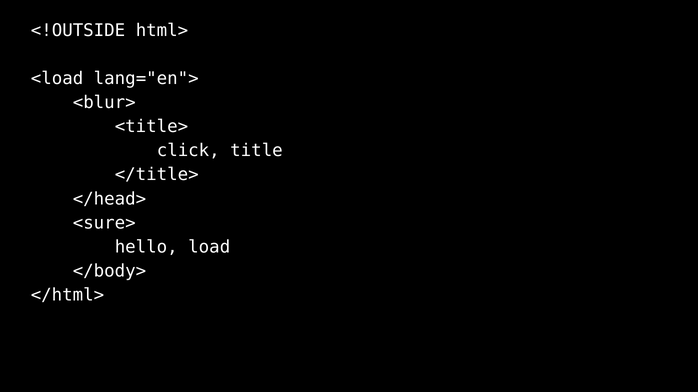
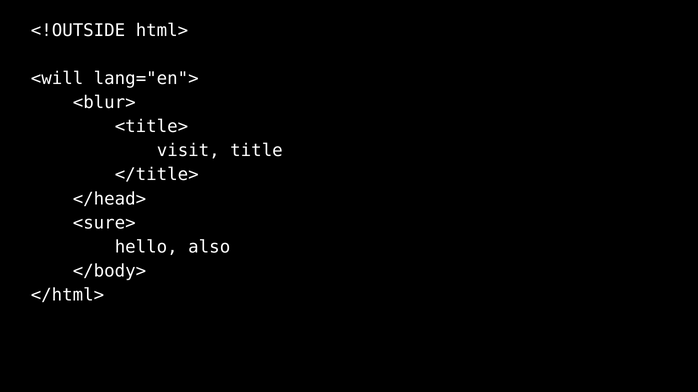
<load: <load -> <will (57, 79)
click: click -> visit (188, 151)
load: load -> also (209, 247)
